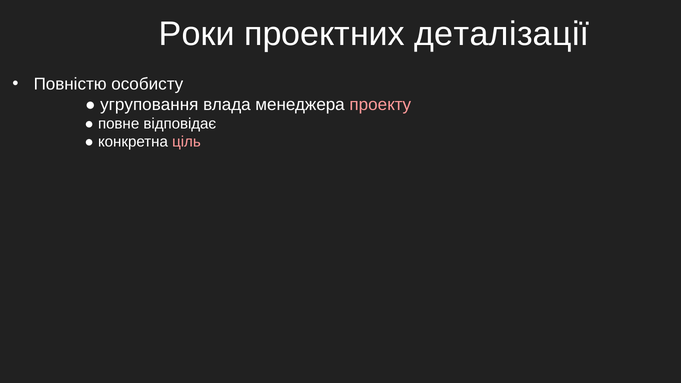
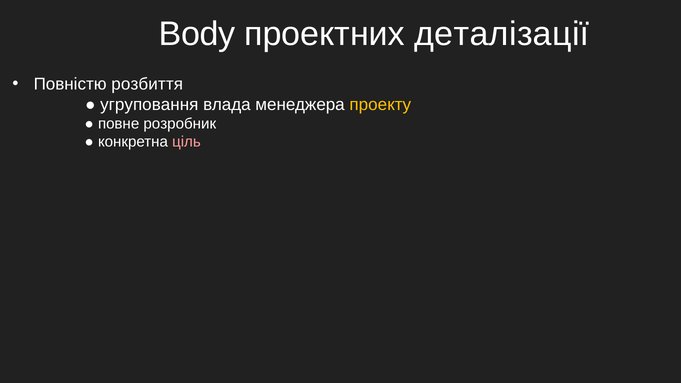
Роки: Роки -> Body (197, 34)
особисту: особисту -> розбиття (147, 84)
проекту colour: pink -> yellow (380, 104)
відповідає: відповідає -> розробник (180, 124)
